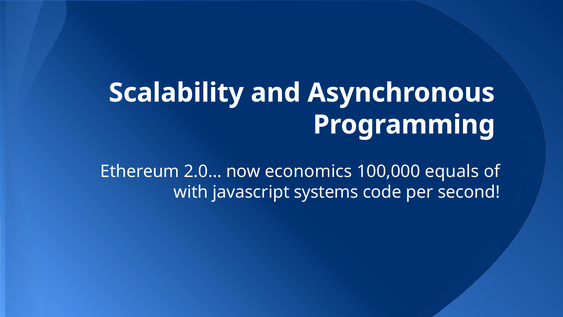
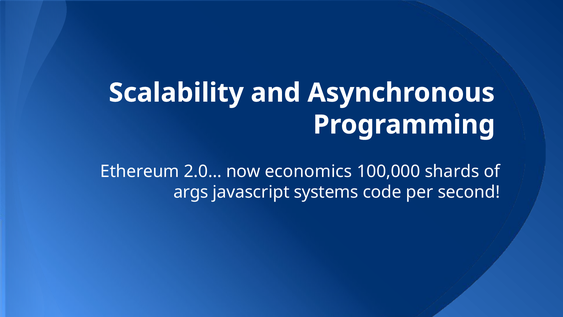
equals: equals -> shards (452, 171)
with: with -> args (191, 192)
